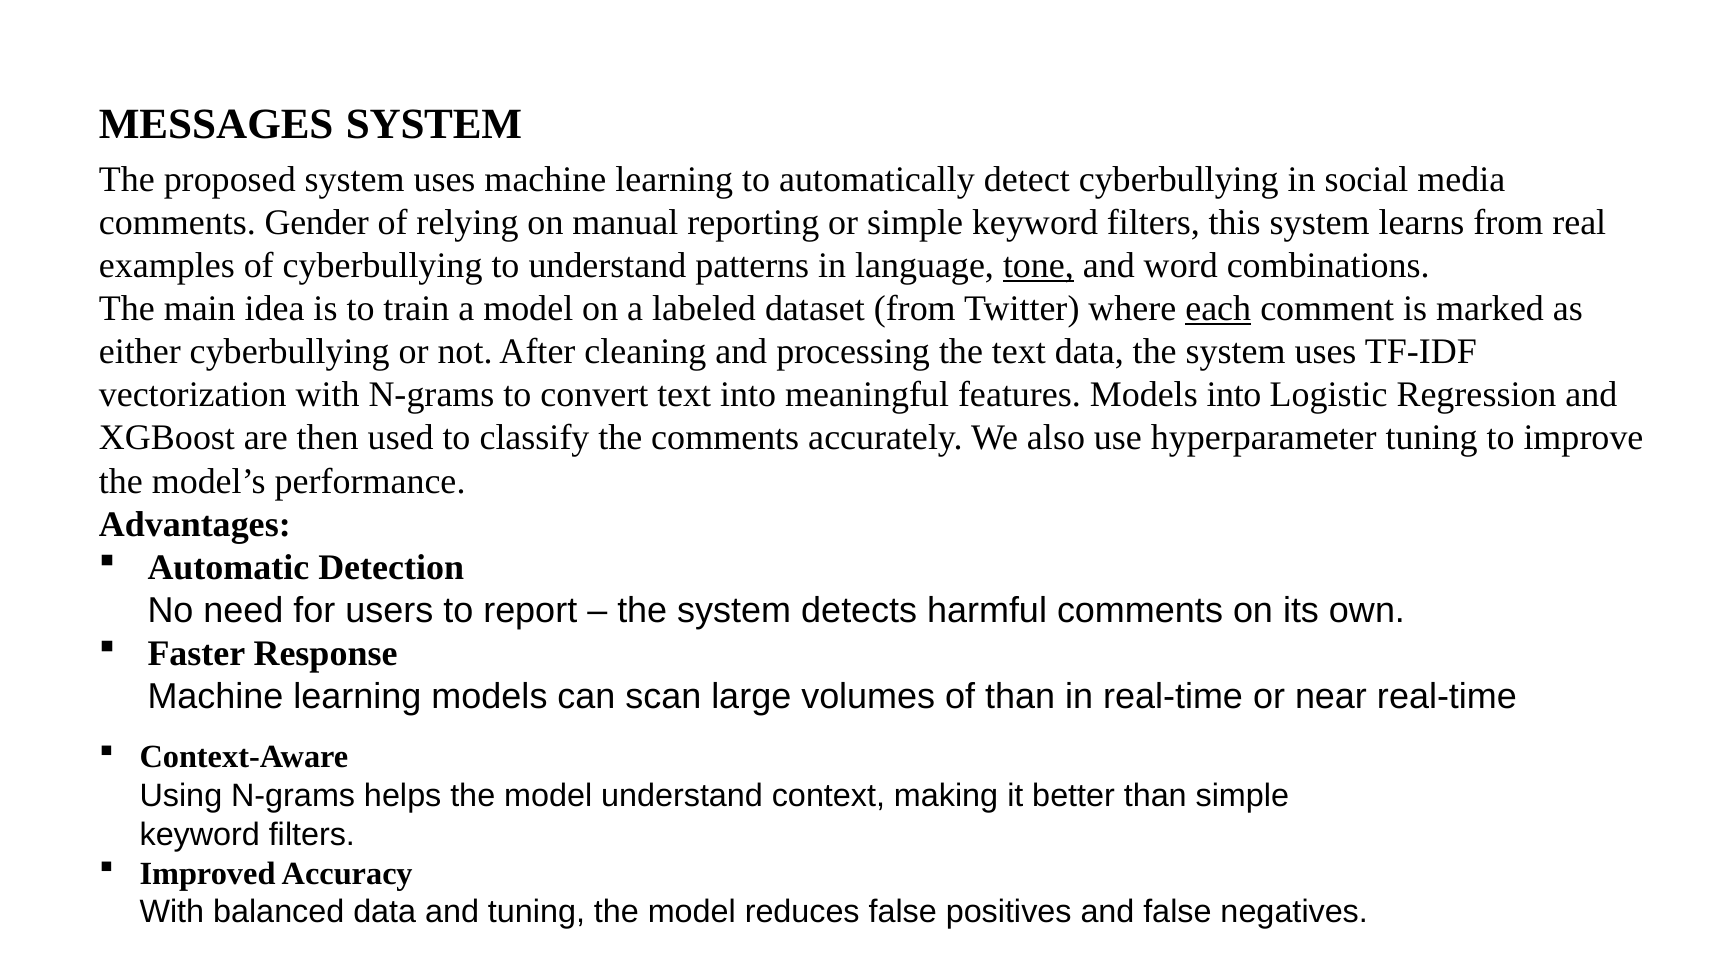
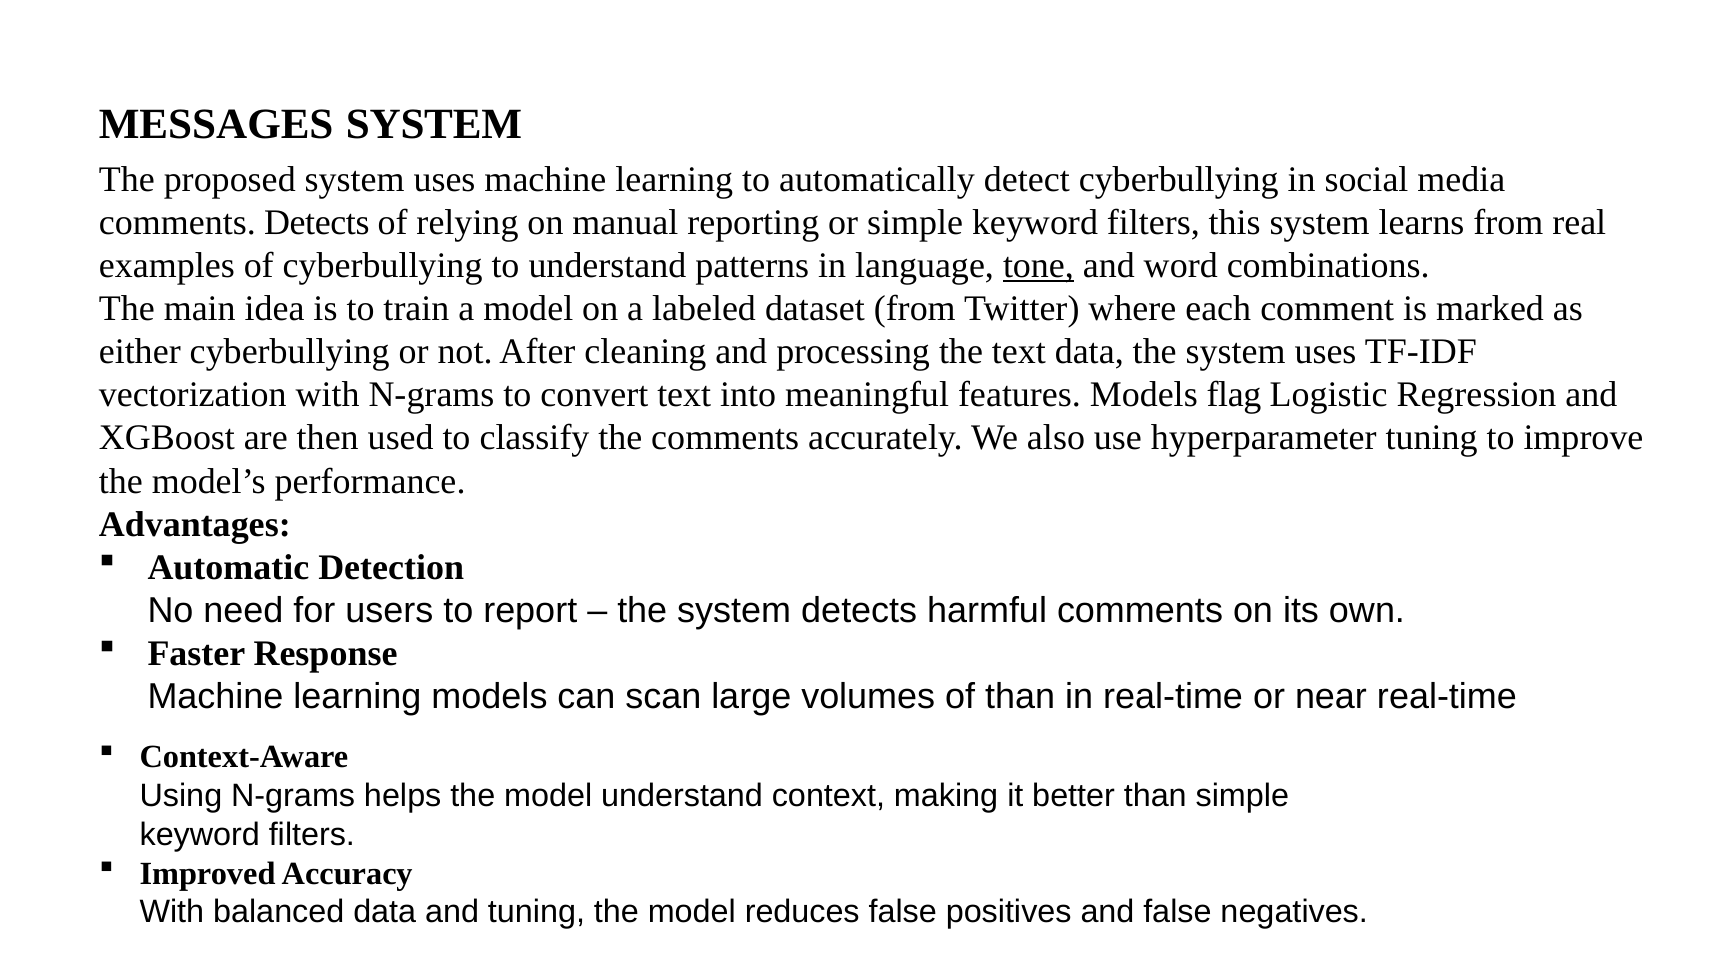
comments Gender: Gender -> Detects (317, 222)
each underline: present -> none (1218, 309)
Models into: into -> flag (1234, 395)
